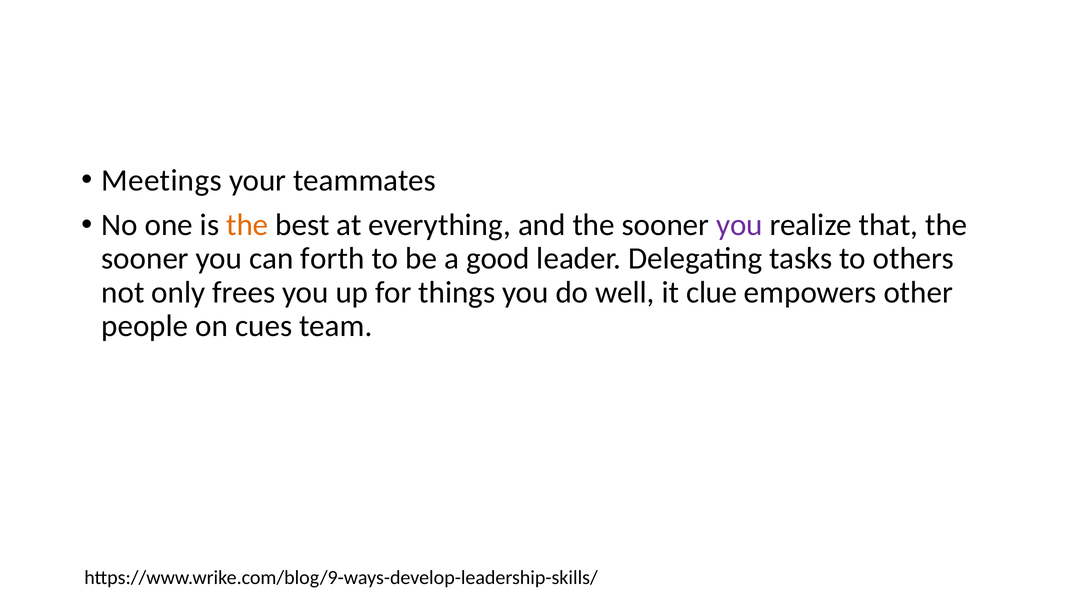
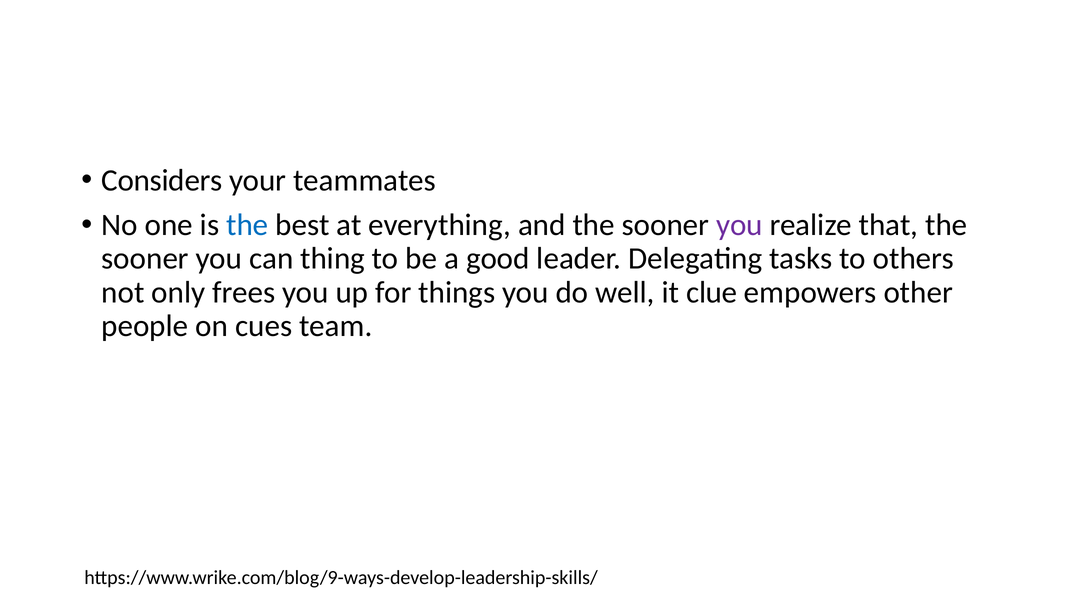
Meetings: Meetings -> Considers (162, 180)
the colour: orange -> blue (247, 225)
forth: forth -> thing (333, 259)
